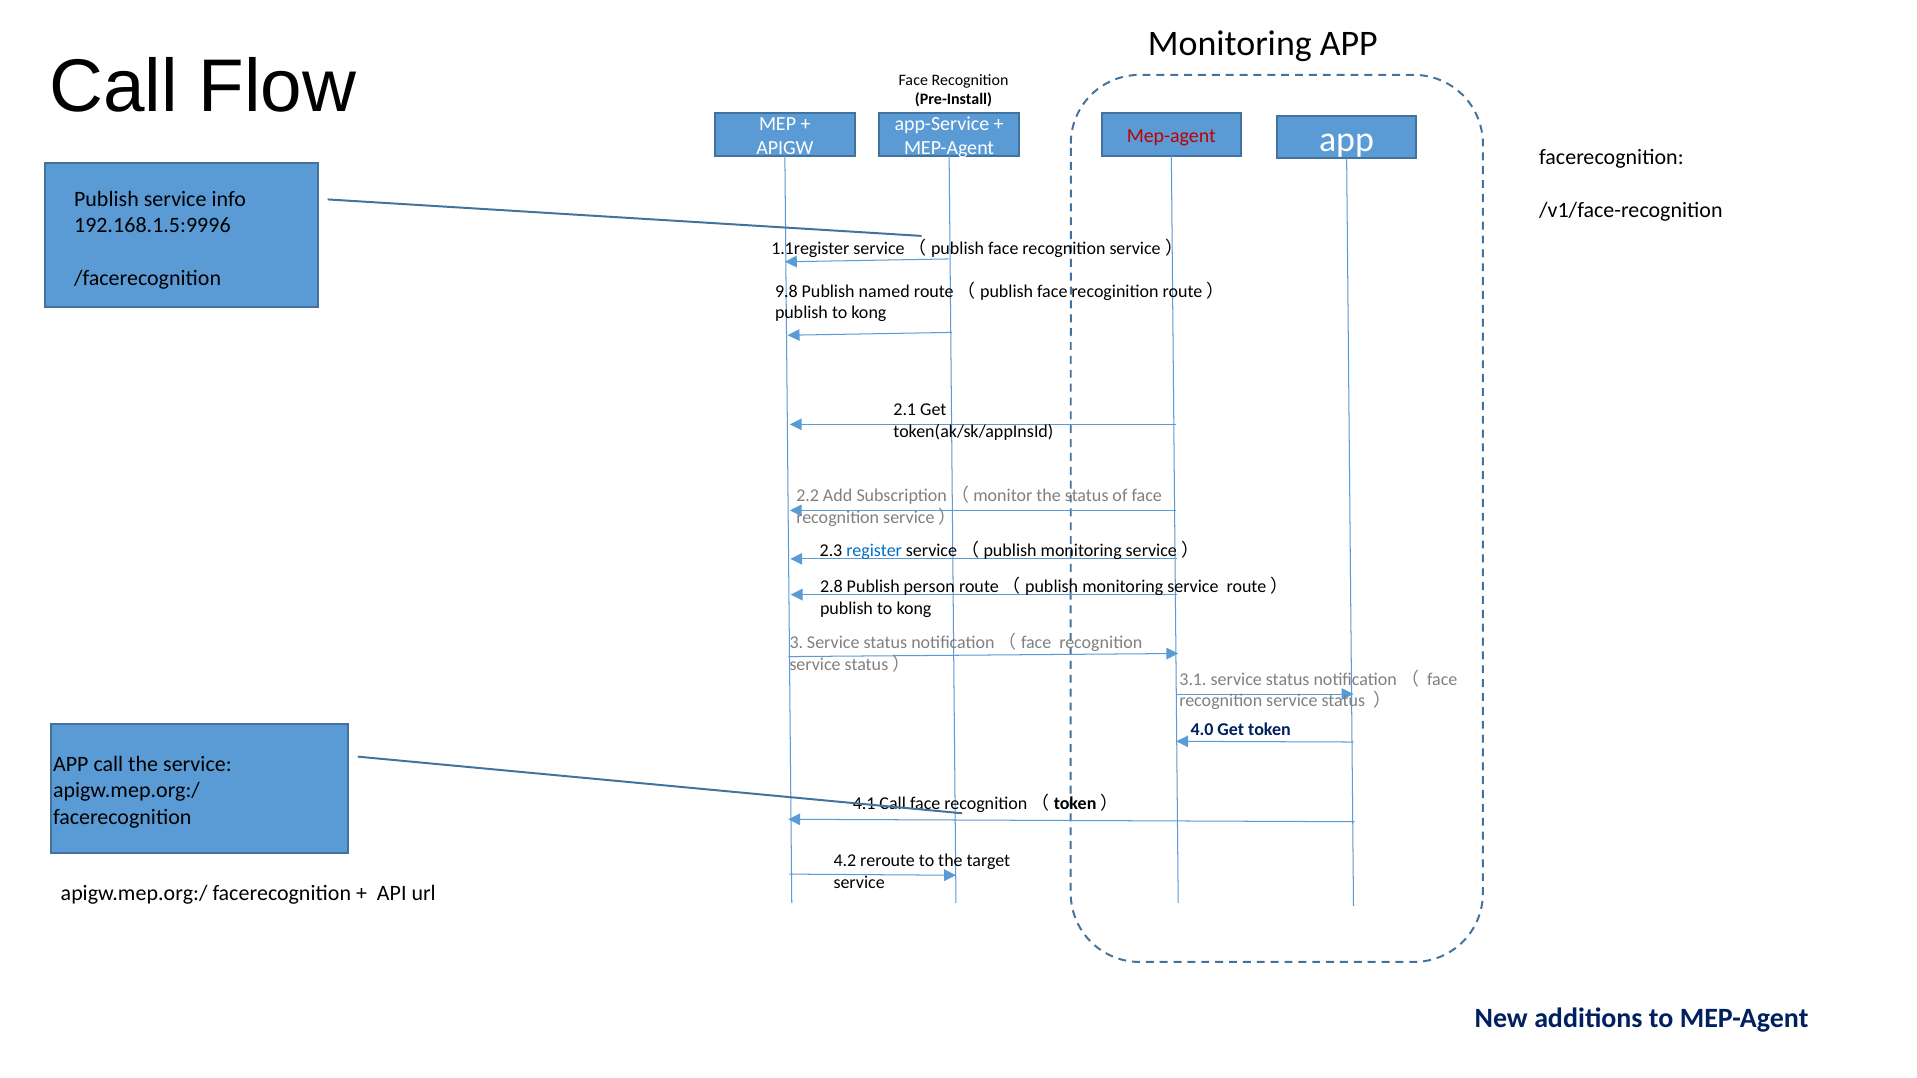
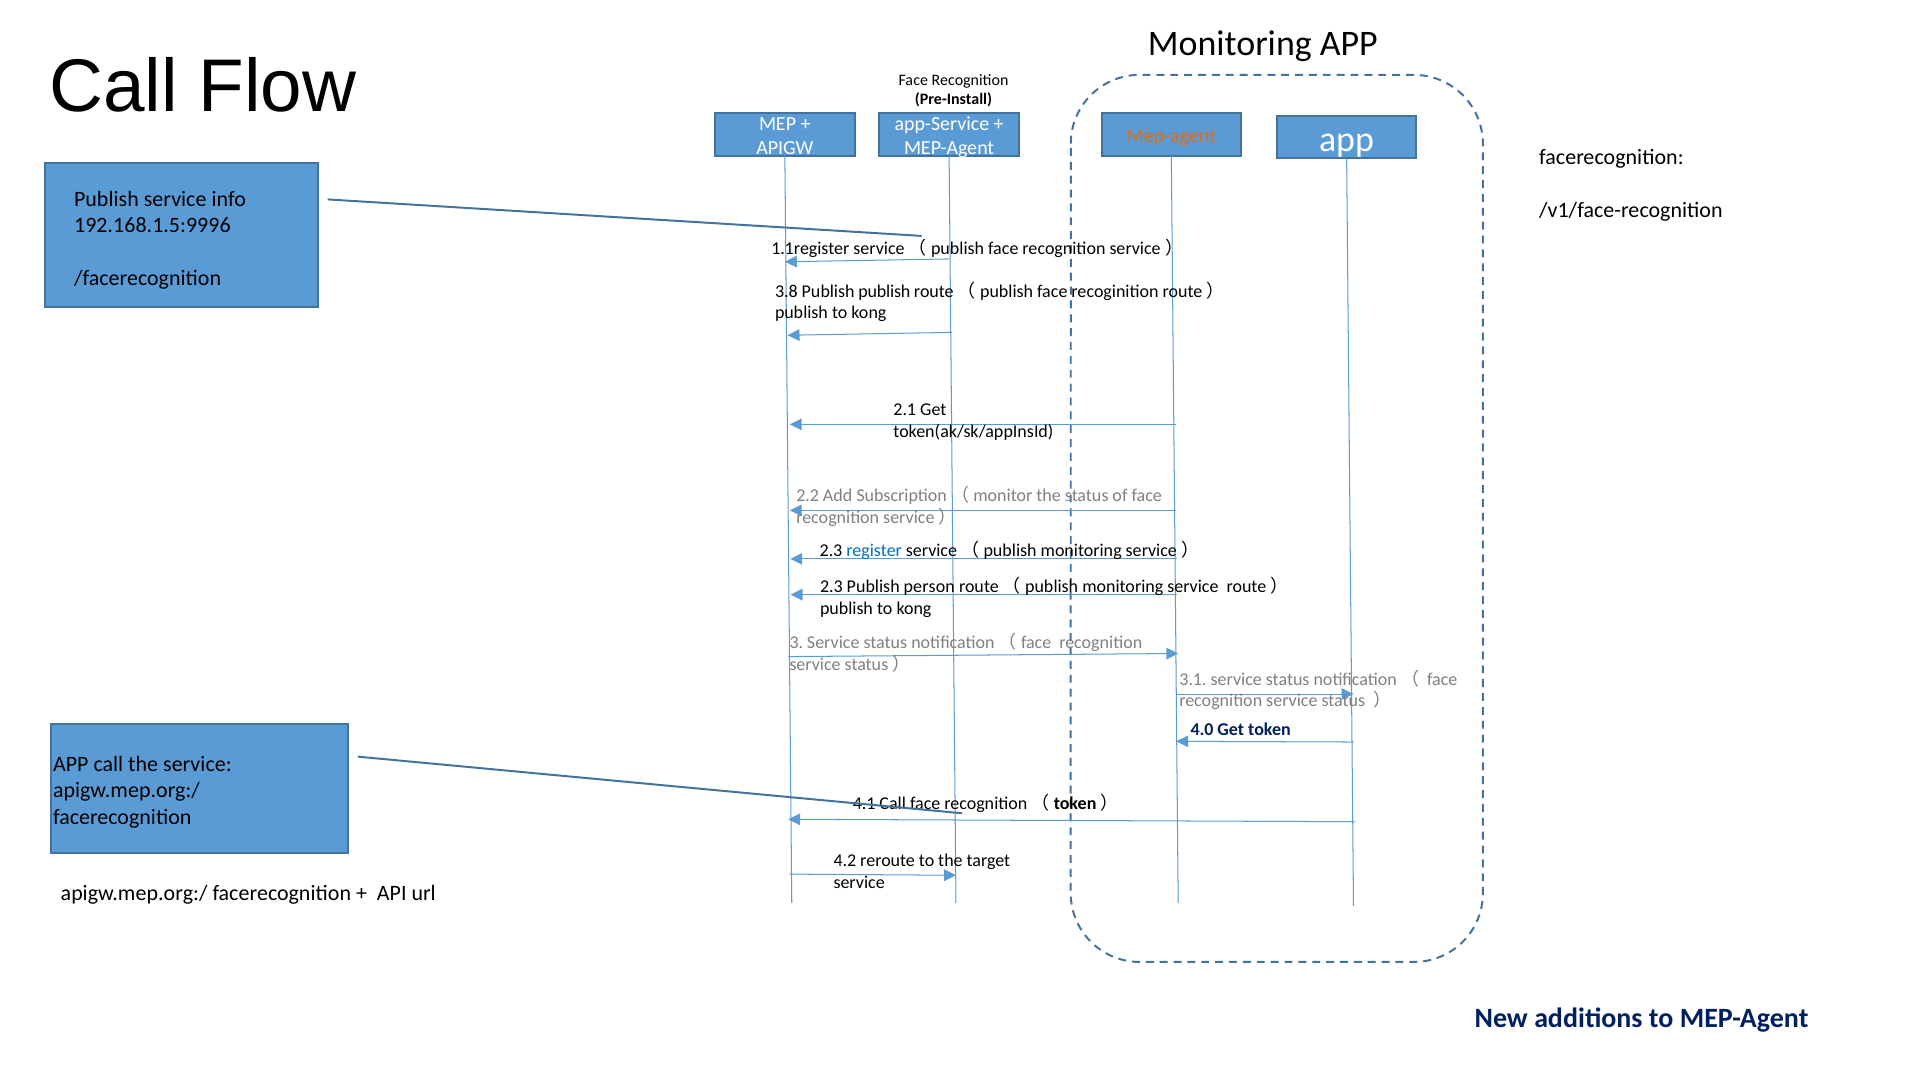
Mep-agent colour: red -> orange (1171, 136)
9.8: 9.8 -> 3.8 (786, 291)
Publish named: named -> publish (884, 291)
2.8: 2.8 -> 2.3 (831, 587)
